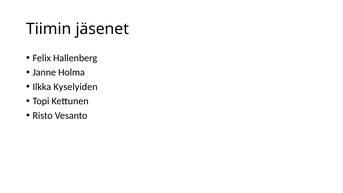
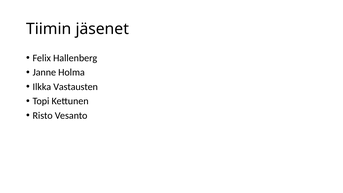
Kyselyiden: Kyselyiden -> Vastausten (76, 87)
